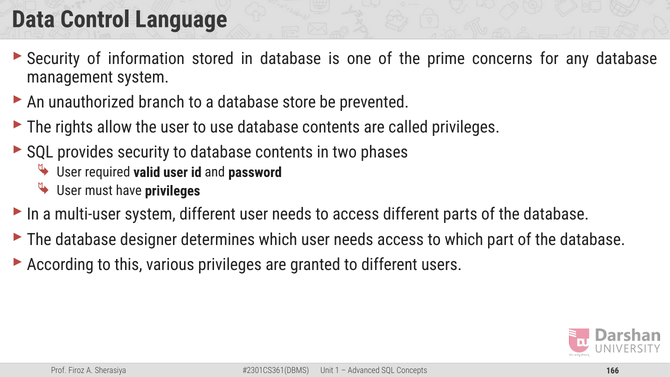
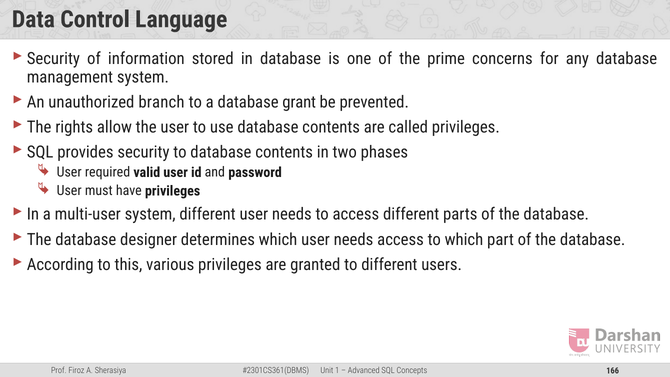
store: store -> grant (299, 102)
